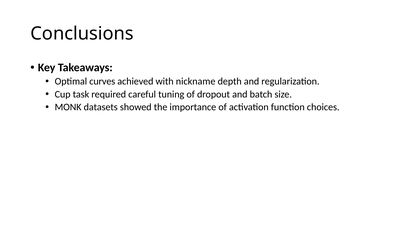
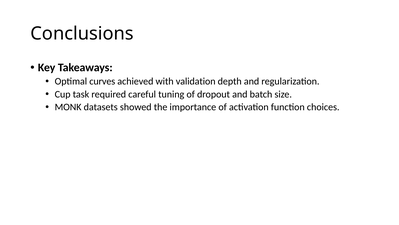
nickname: nickname -> validation (196, 81)
